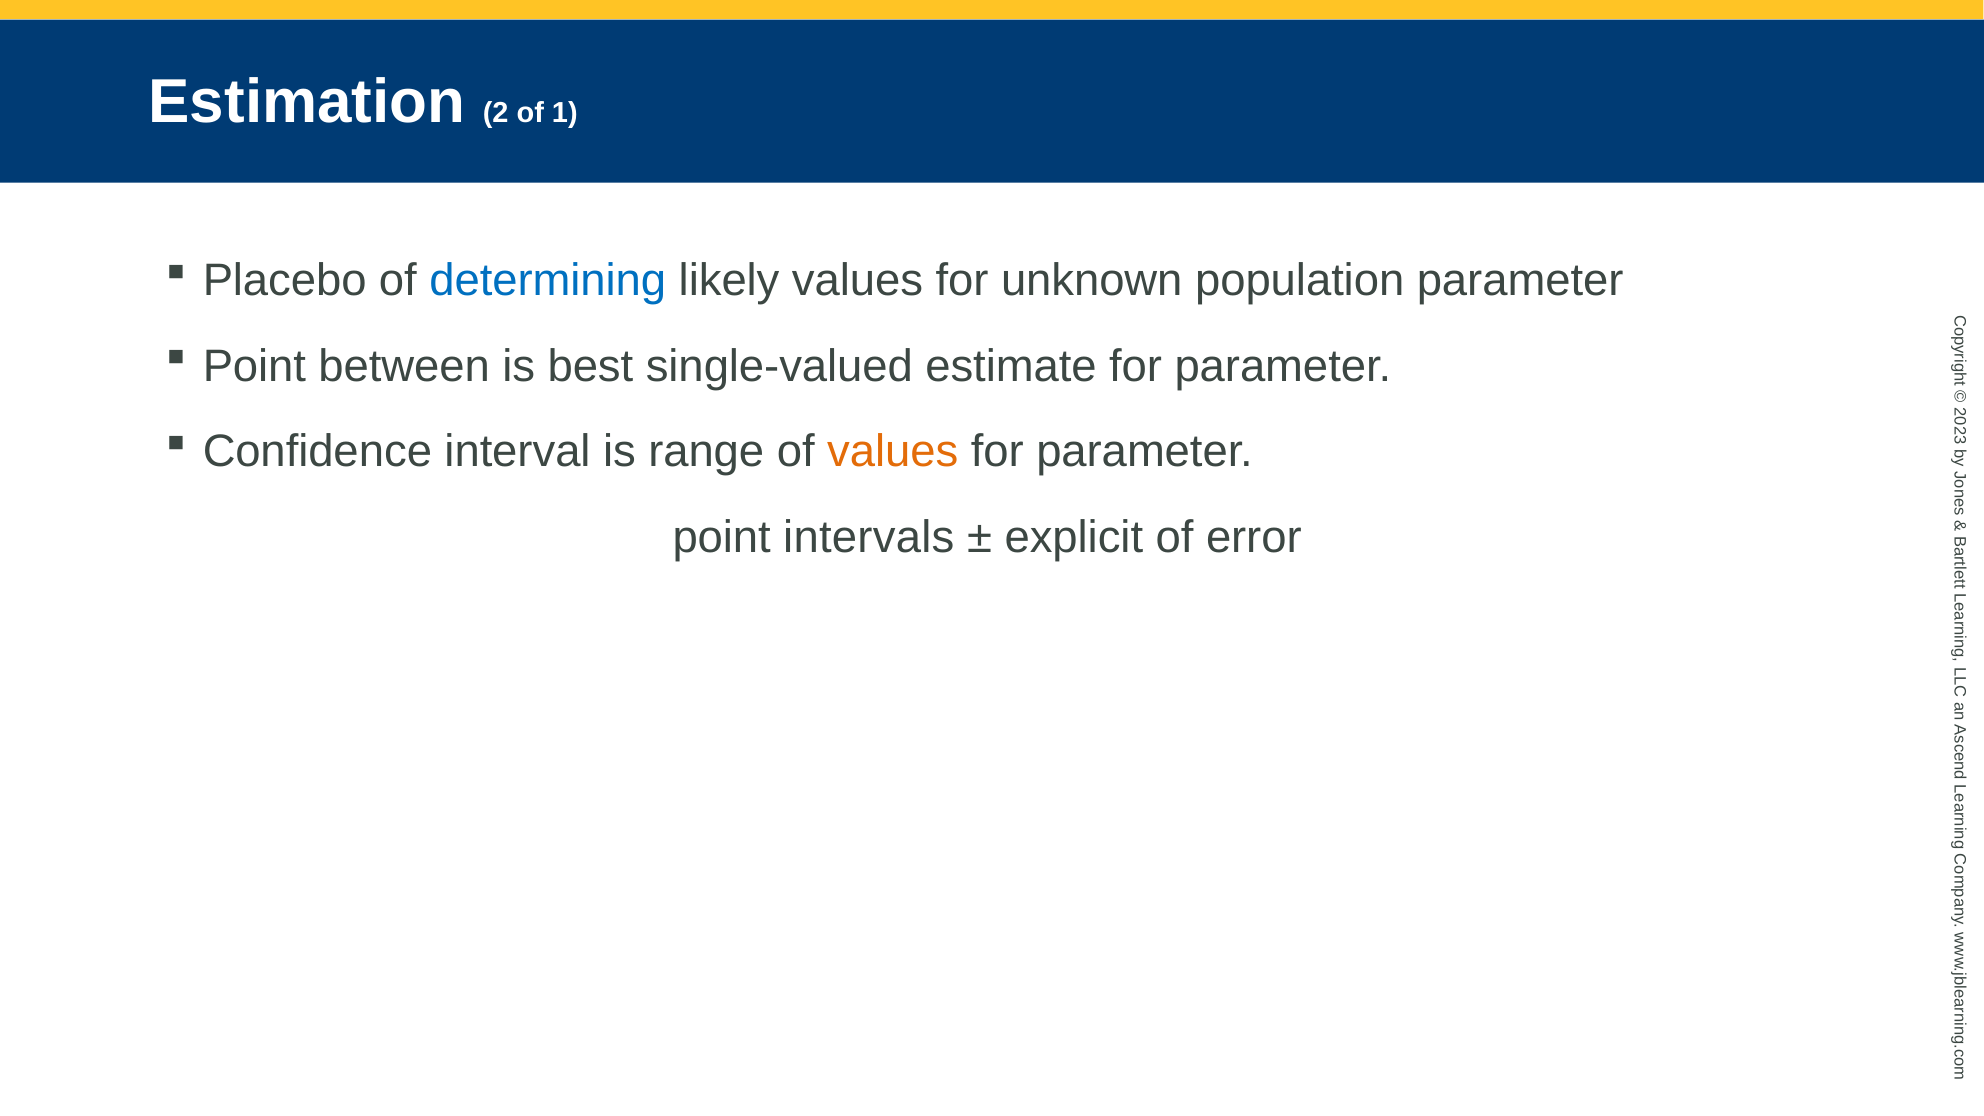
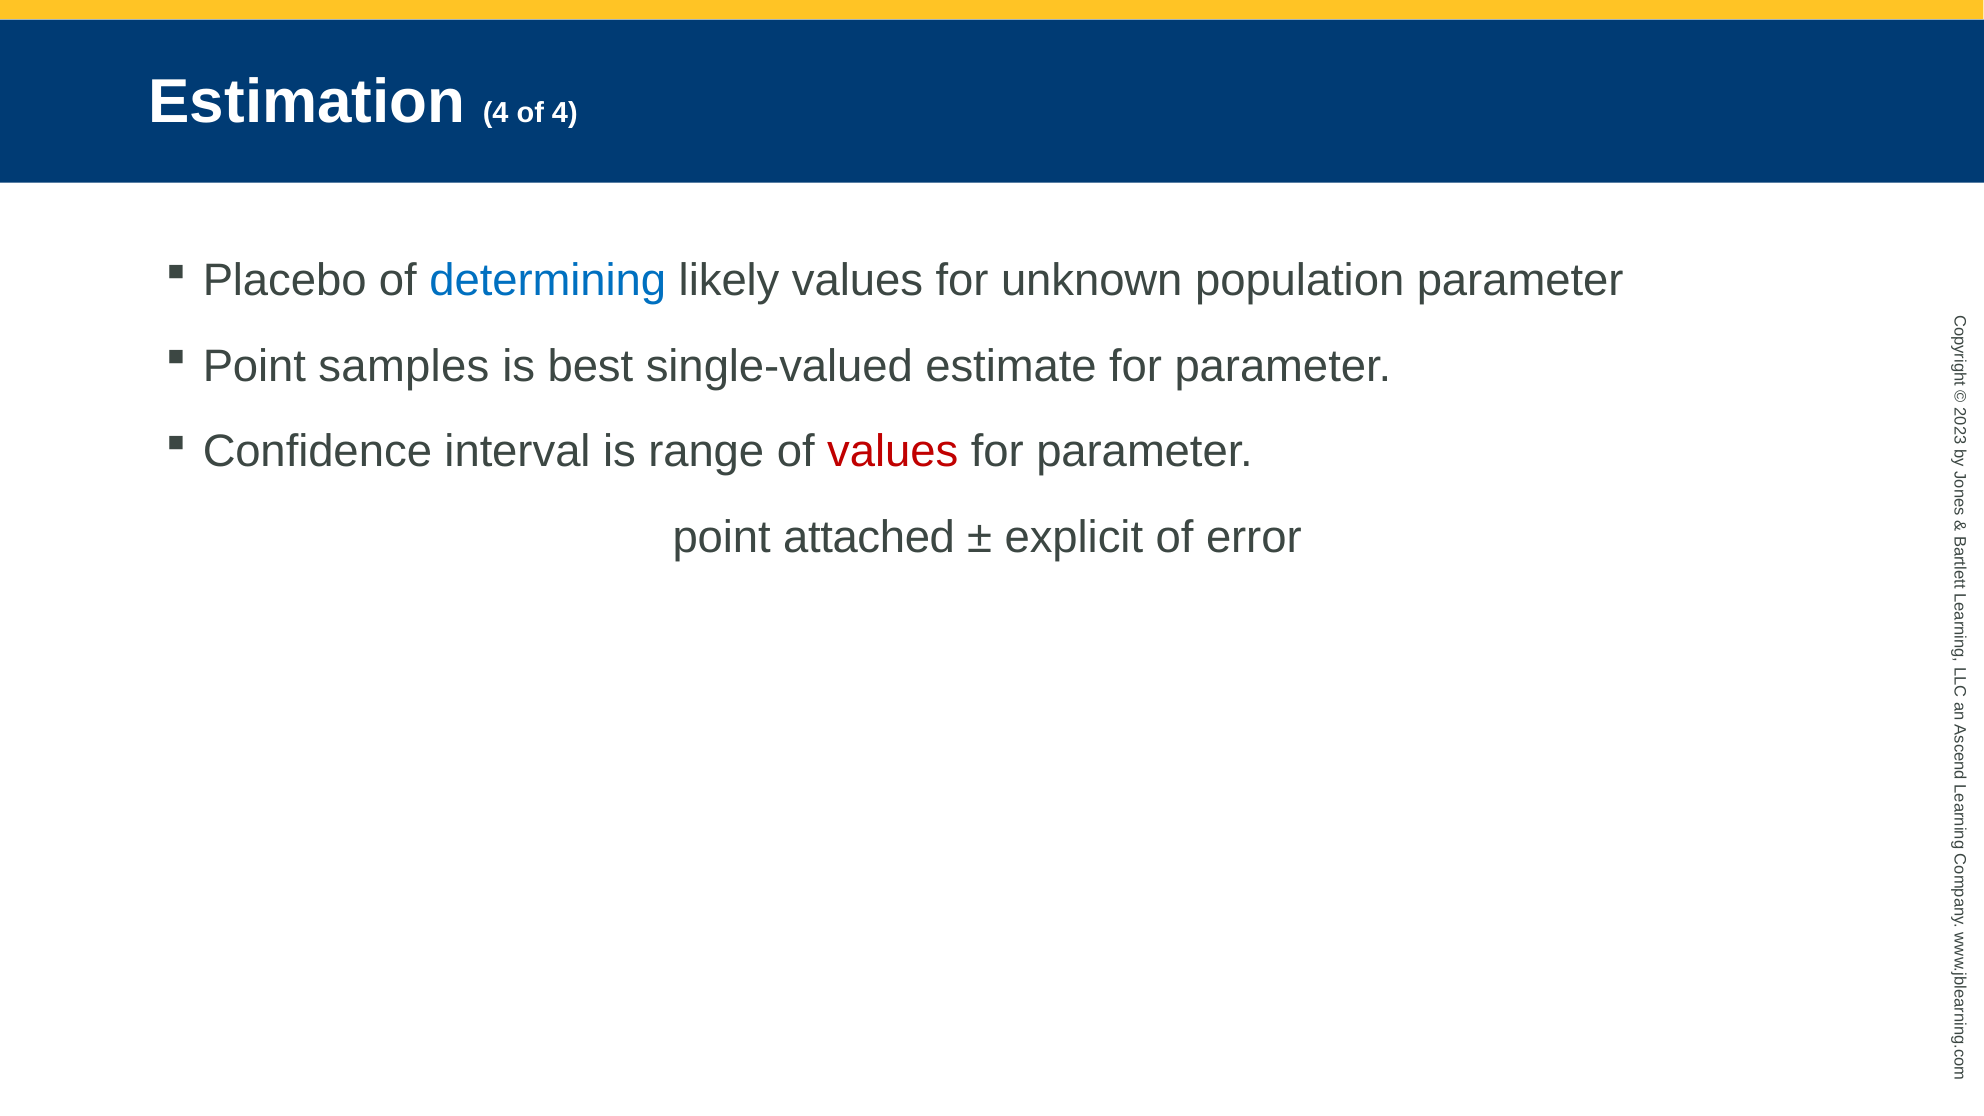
Estimation 2: 2 -> 4 (496, 113)
of 1: 1 -> 4 (565, 113)
between: between -> samples (404, 366)
values colour: orange -> red (893, 452)
intervals: intervals -> attached (869, 537)
